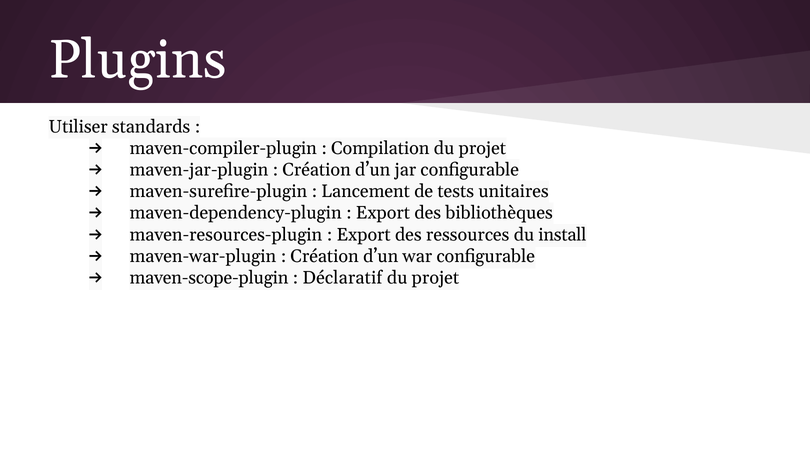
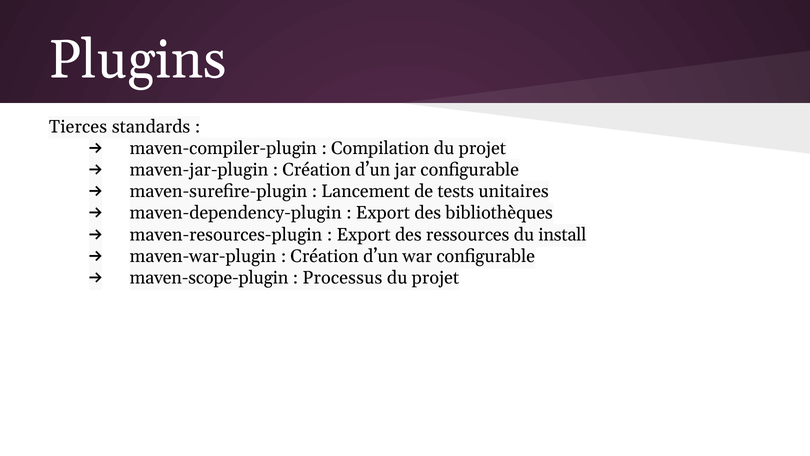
Utiliser: Utiliser -> Tierces (78, 126)
Déclaratif: Déclaratif -> Processus (342, 278)
